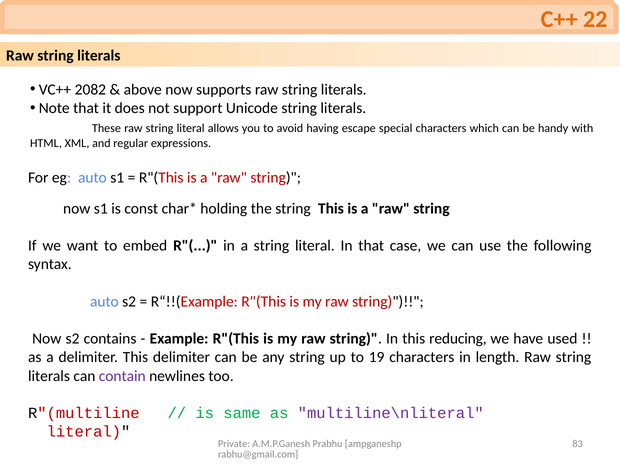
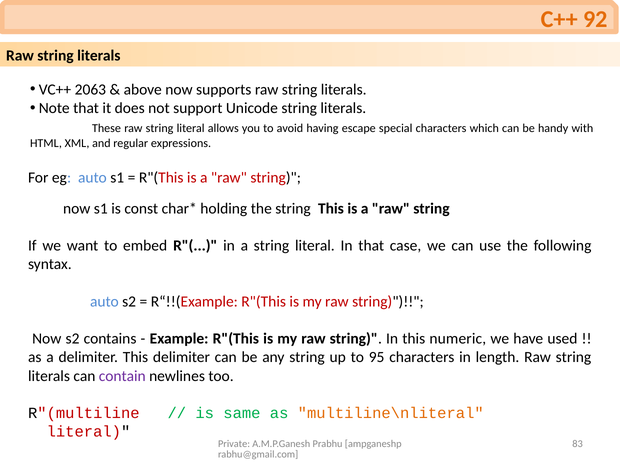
22: 22 -> 92 (595, 19)
2082: 2082 -> 2063 (90, 90)
reducing: reducing -> numeric (458, 339)
19: 19 -> 95 (377, 357)
multiline\nliteral colour: purple -> orange (391, 413)
